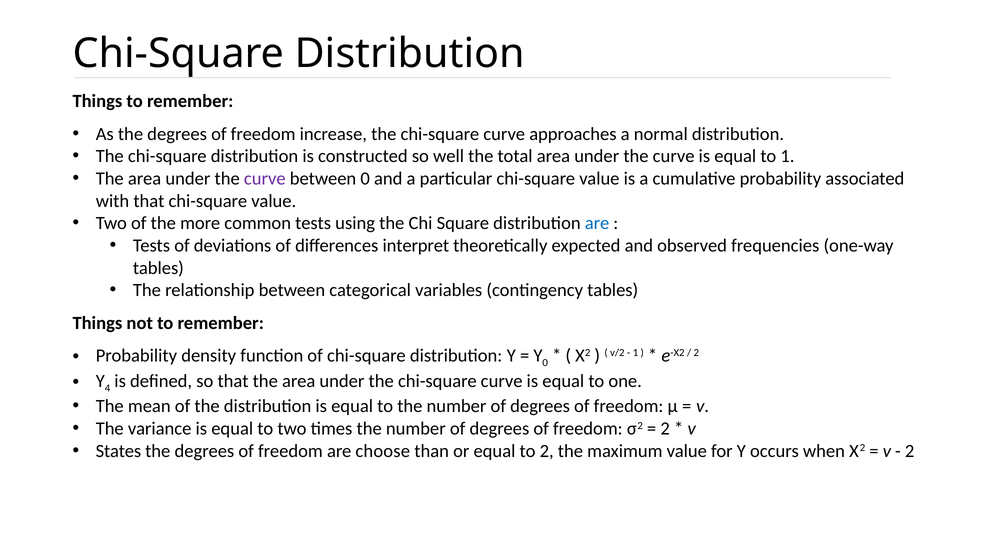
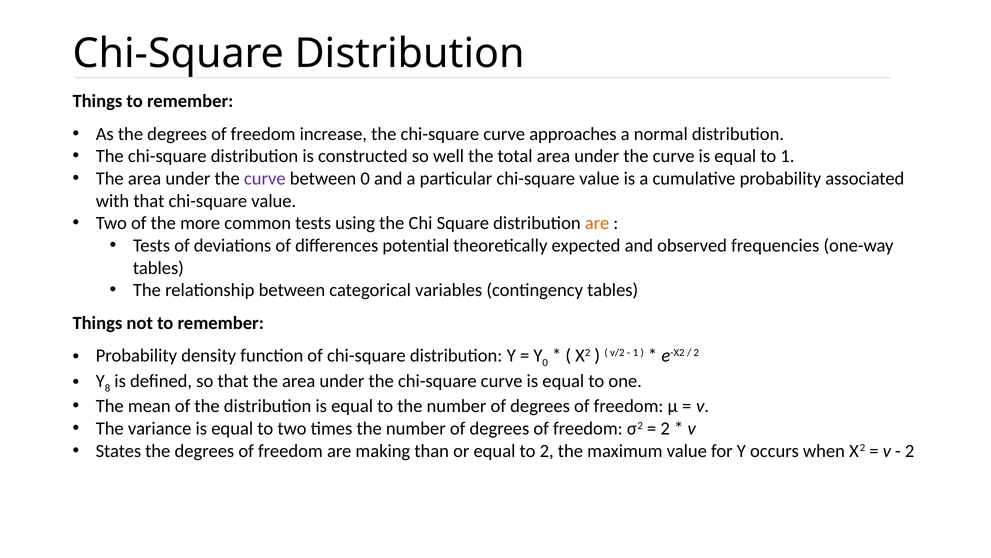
are colour: blue -> orange (597, 223)
interpret: interpret -> potential (416, 245)
4: 4 -> 8 (108, 388)
choose: choose -> making (383, 450)
